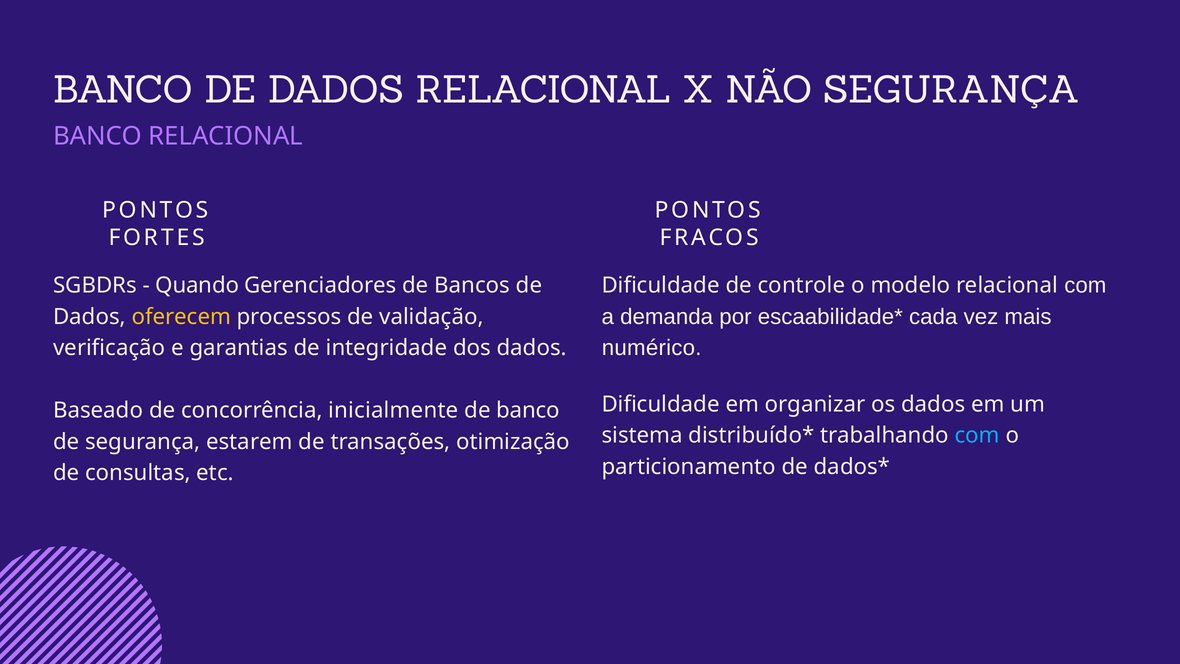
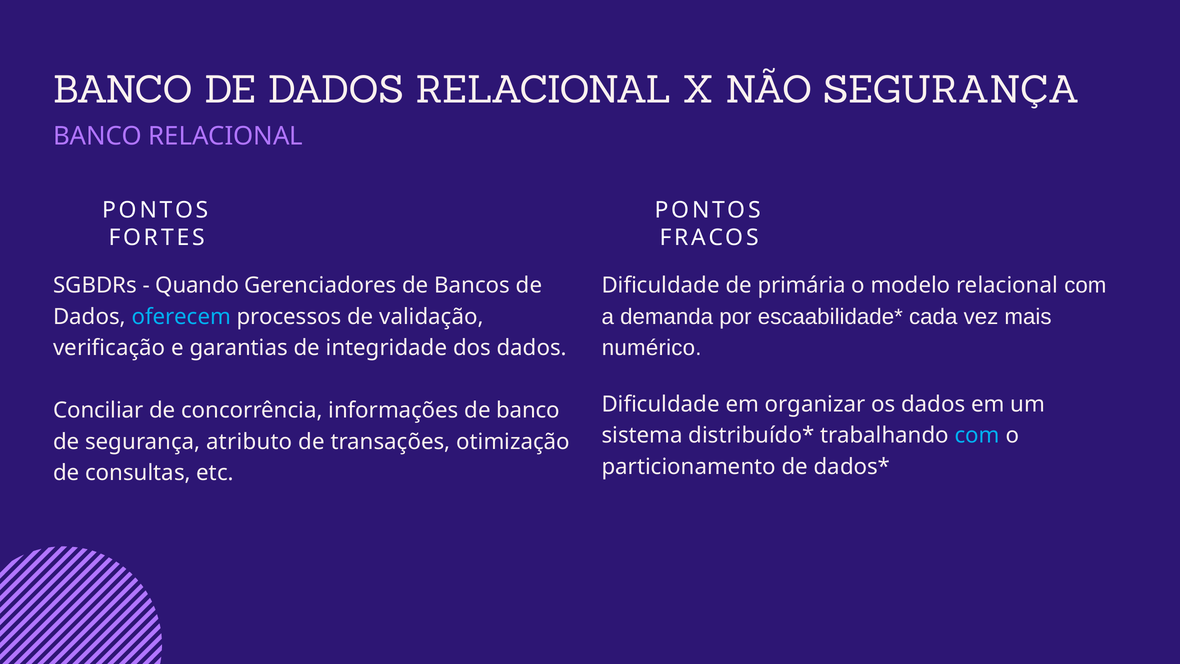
controle: controle -> primária (802, 285)
oferecem colour: yellow -> light blue (181, 317)
Baseado: Baseado -> Conciliar (98, 410)
inicialmente: inicialmente -> informações (394, 410)
estarem: estarem -> atributo (249, 442)
